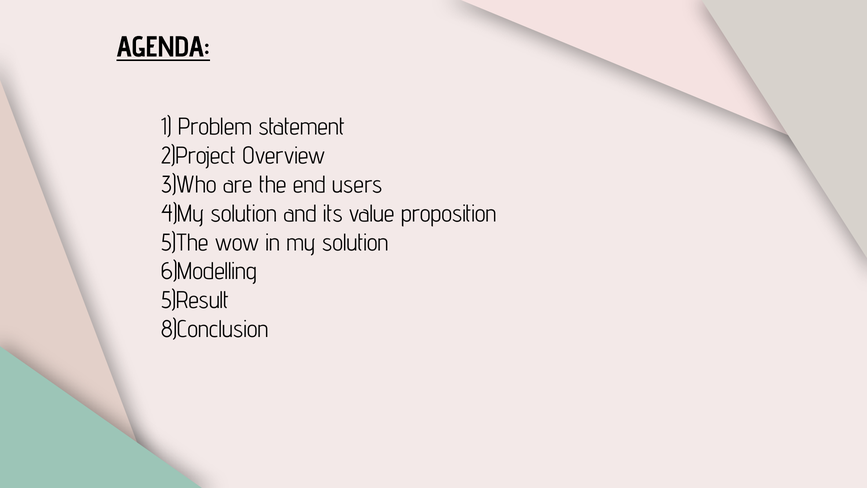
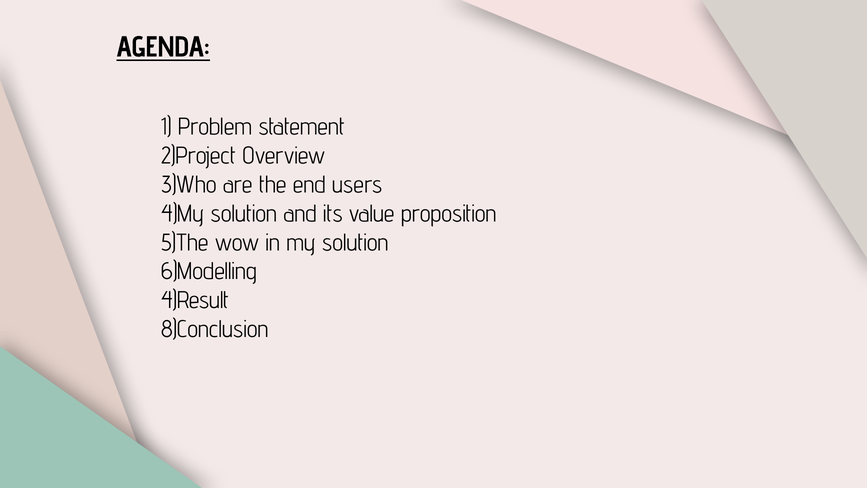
5)Result: 5)Result -> 4)Result (195, 300)
